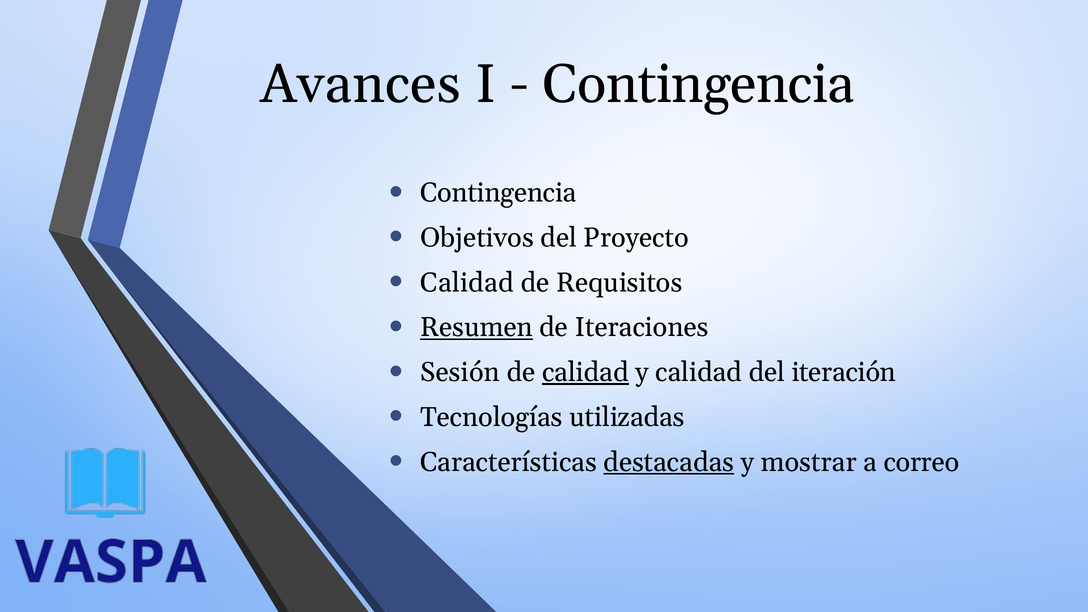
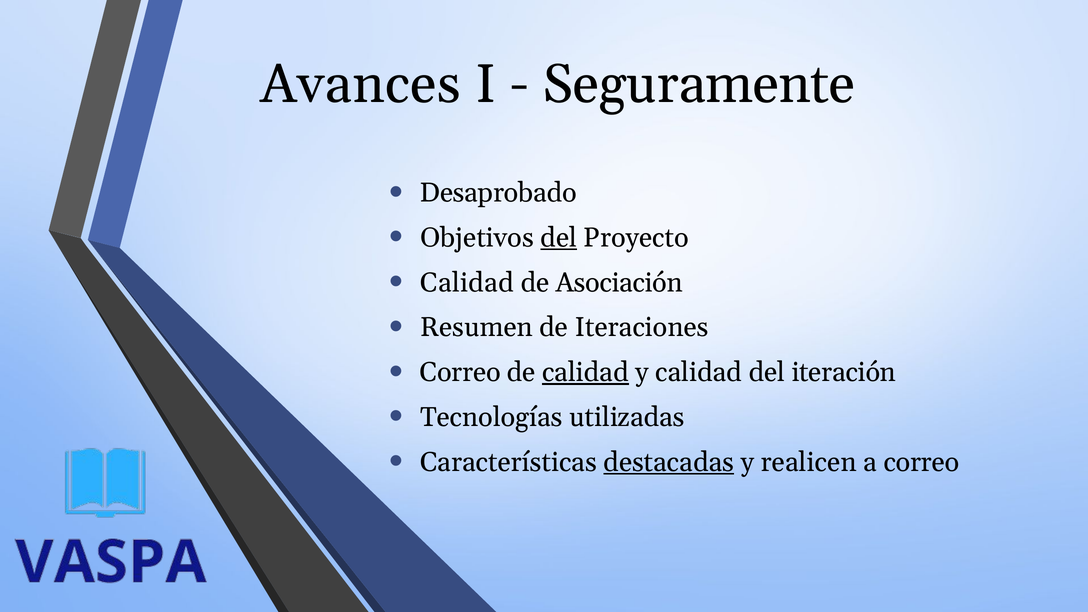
Contingencia: Contingencia -> Seguramente (699, 84)
Contingencia: Contingencia -> Desaprobado (498, 193)
del underline: none -> present (559, 238)
Requisitos: Requisitos -> Asociación (619, 283)
Resumen underline: present -> none (476, 327)
Sesión: Sesión -> Correo (460, 372)
mostrar: mostrar -> realicen (809, 462)
